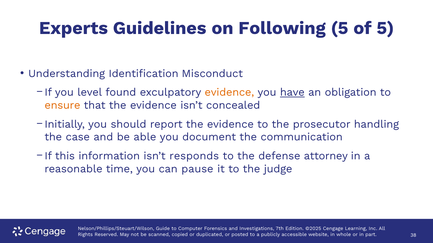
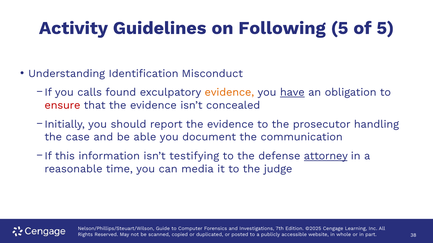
Experts: Experts -> Activity (73, 28)
level: level -> calls (90, 93)
ensure colour: orange -> red (62, 106)
responds: responds -> testifying (194, 156)
attorney underline: none -> present (326, 156)
pause: pause -> media (197, 169)
